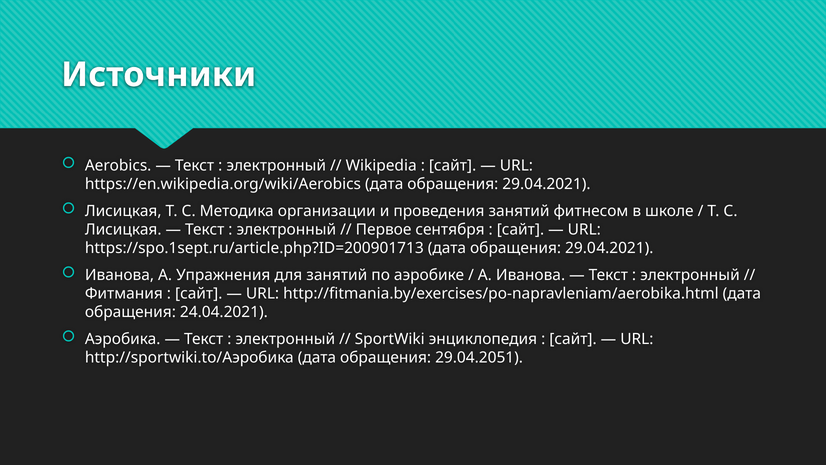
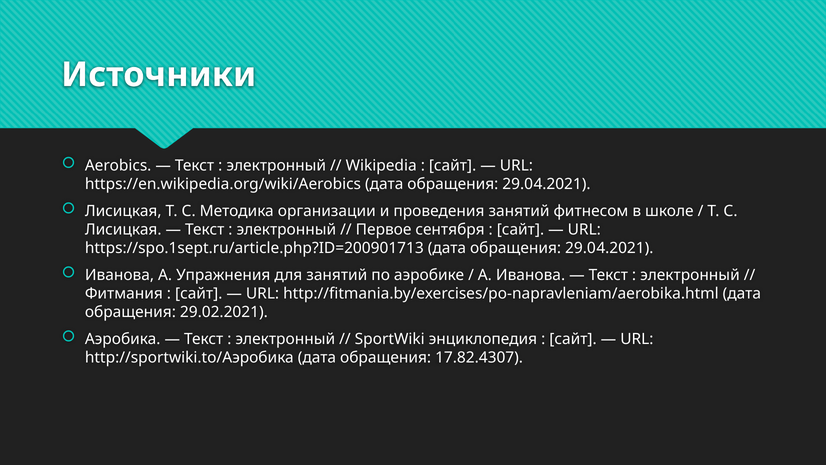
24.04.2021: 24.04.2021 -> 29.02.2021 (224, 312)
29.04.2051: 29.04.2051 -> 17.82.4307 (479, 357)
